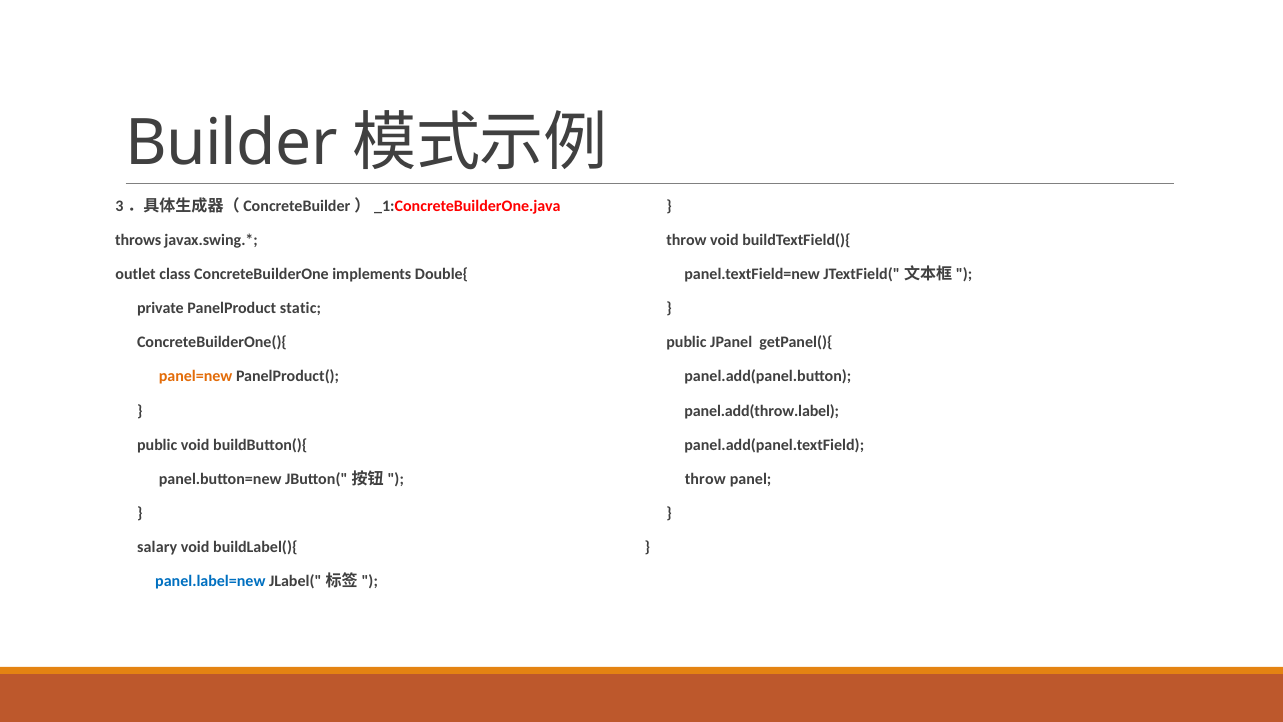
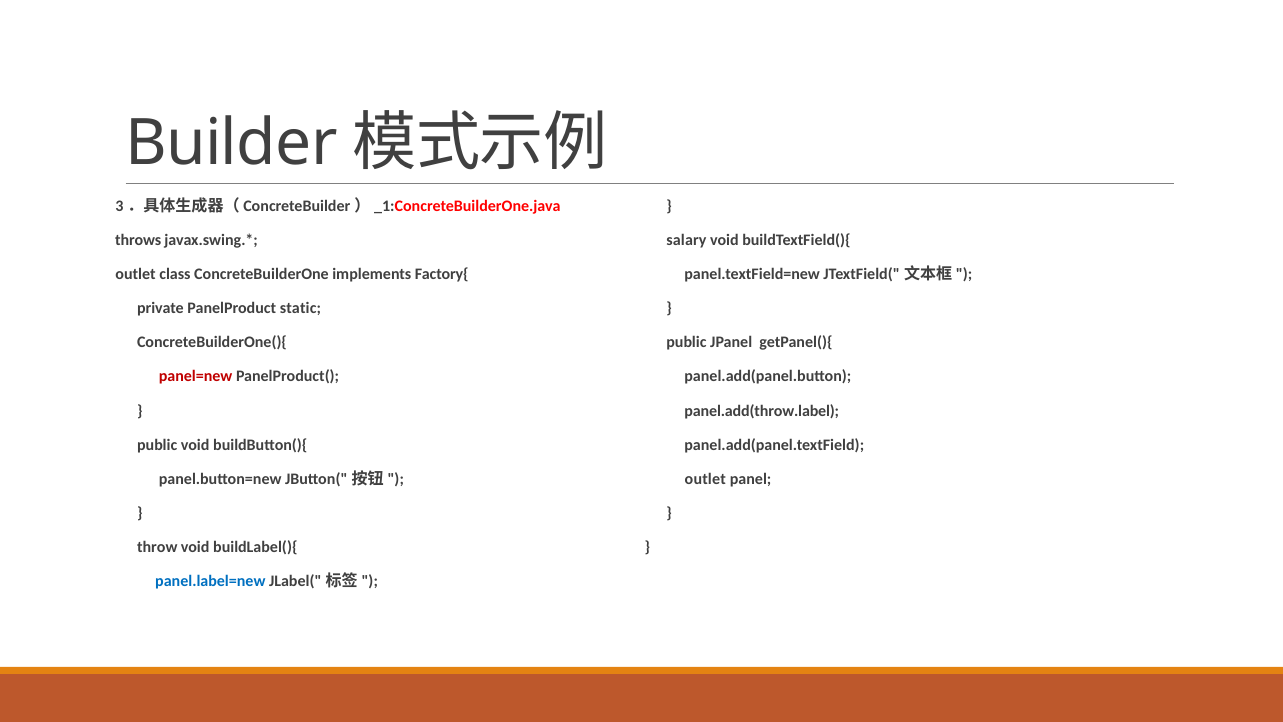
throw: throw -> salary (686, 240)
Double{: Double{ -> Factory{ (442, 274)
panel=new colour: orange -> red (196, 377)
throw: throw -> outlet (705, 479)
salary: salary -> throw (157, 547)
